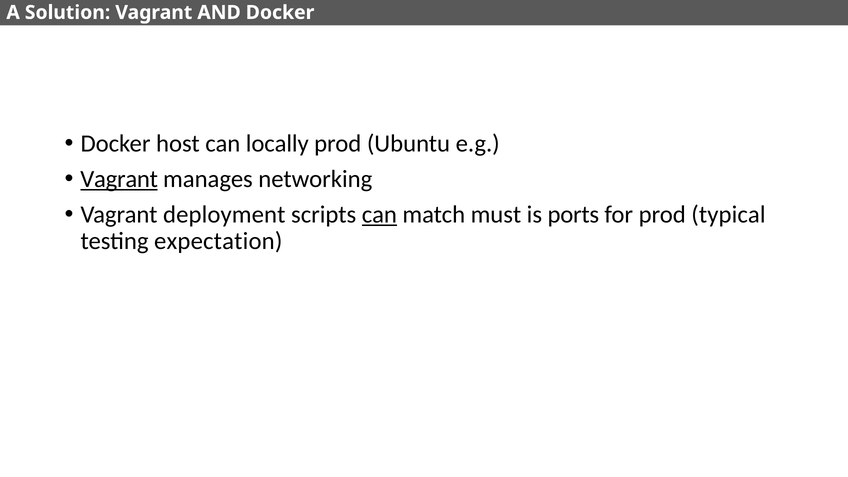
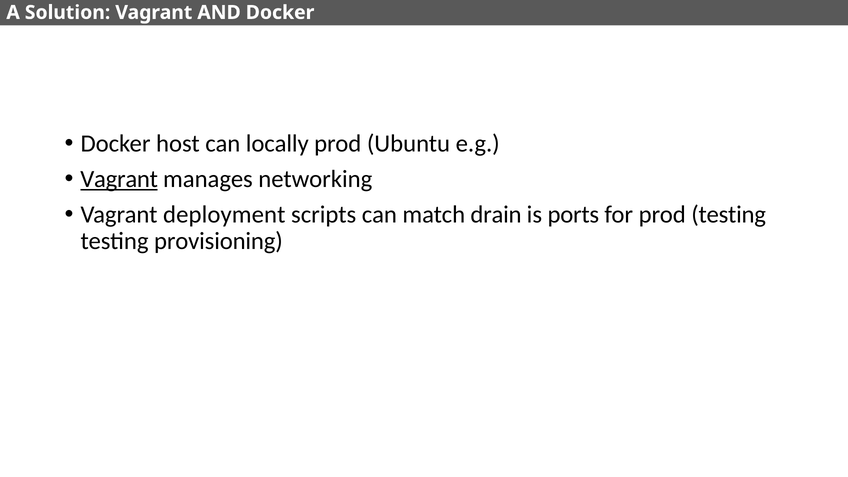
can underline: present -> none (379, 214)
must: must -> drain (496, 214)
prod typical: typical -> testing (729, 214)
expectation: expectation -> provisioning (218, 241)
